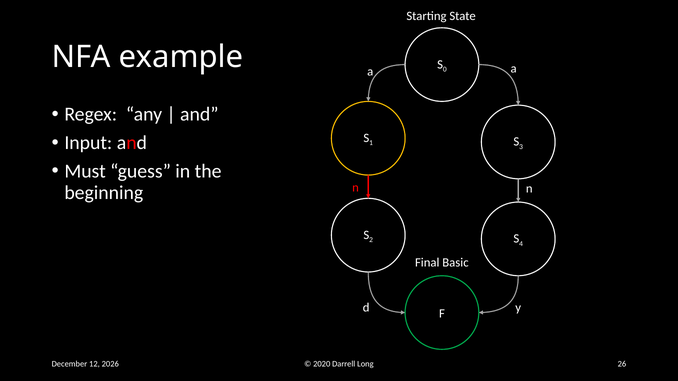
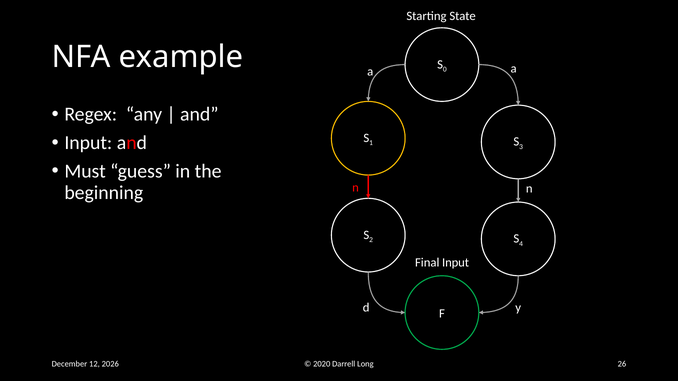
Final Basic: Basic -> Input (456, 263)
